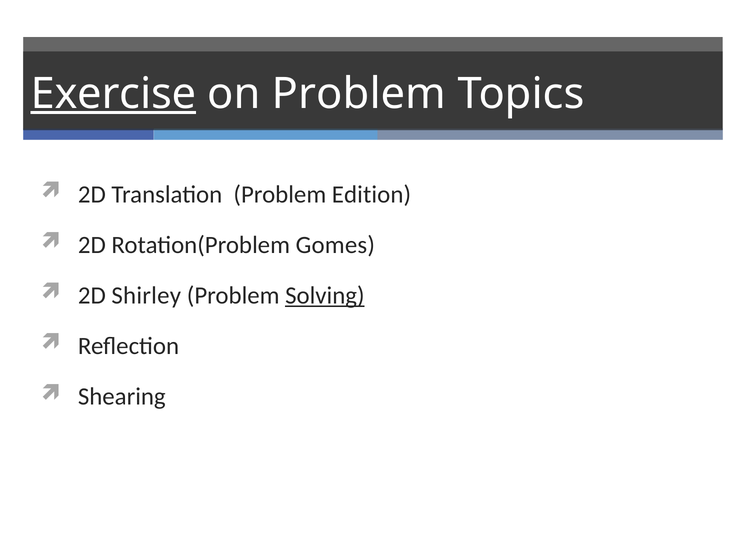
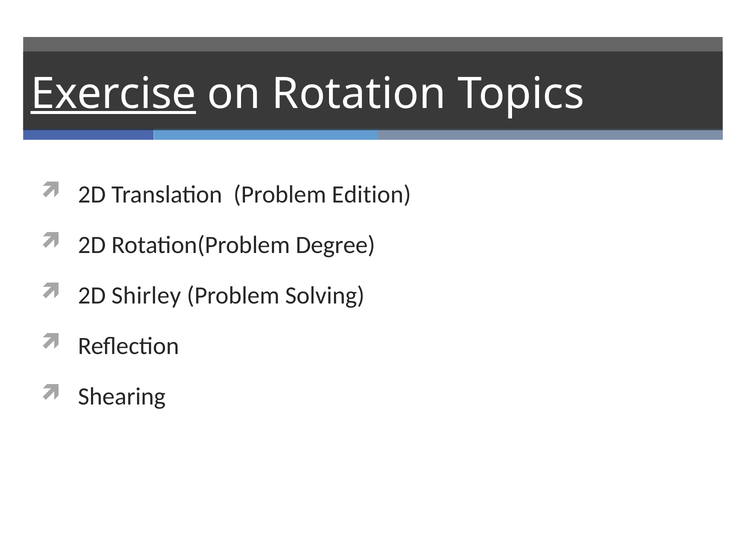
on Problem: Problem -> Rotation (359, 94)
Gomes: Gomes -> Degree (335, 245)
Solving underline: present -> none (325, 296)
